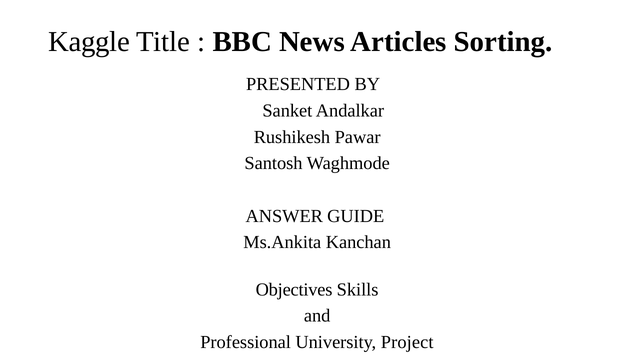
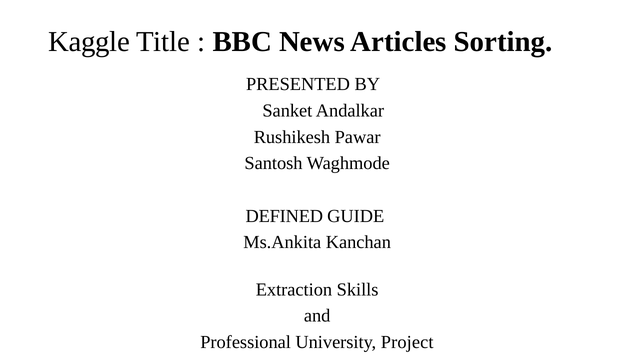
ANSWER: ANSWER -> DEFINED (284, 216)
Objectives: Objectives -> Extraction (294, 290)
